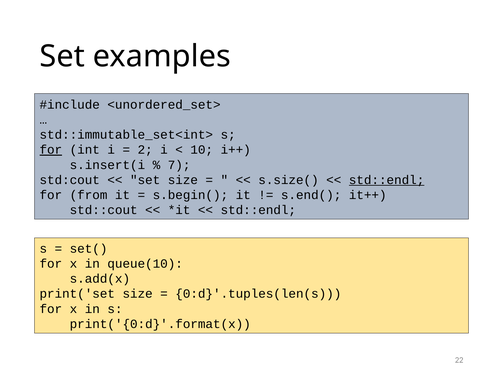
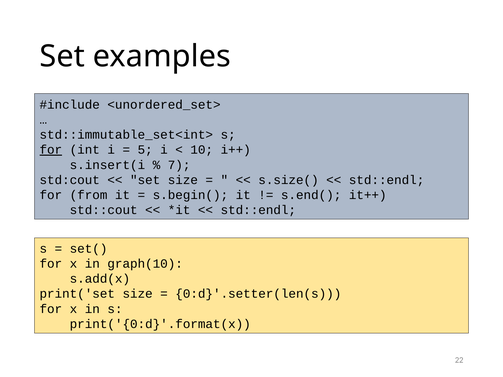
2: 2 -> 5 (145, 150)
std::endl underline: present -> none (387, 180)
queue(10: queue(10 -> graph(10 (145, 264)
0:d}'.tuples(len(s: 0:d}'.tuples(len(s -> 0:d}'.setter(len(s (258, 294)
